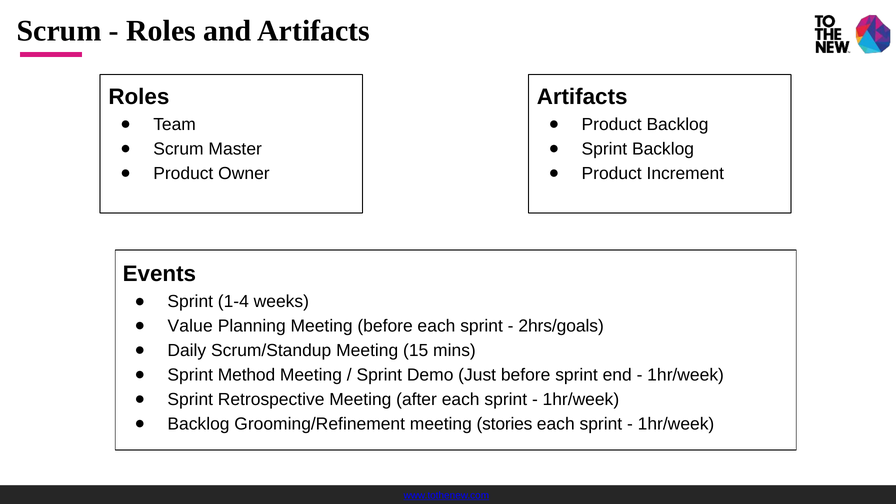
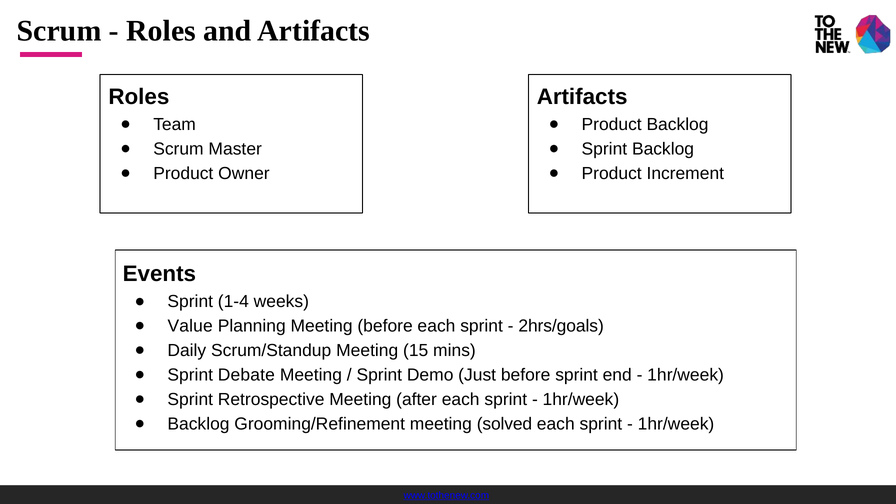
Method: Method -> Debate (246, 375)
stories: stories -> solved (504, 424)
